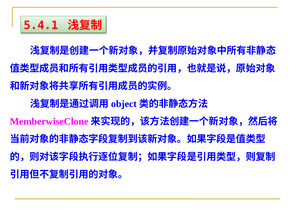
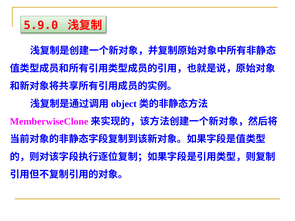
5.4.1: 5.4.1 -> 5.9.0 (41, 25)
